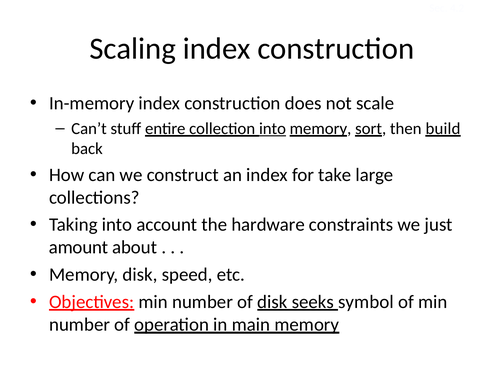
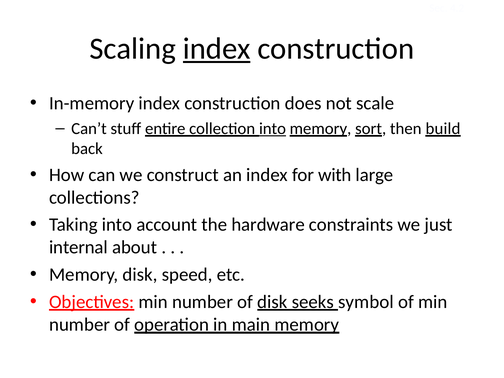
index underline: none -> present (217, 49)
take: take -> with (335, 175)
amount: amount -> internal (78, 247)
